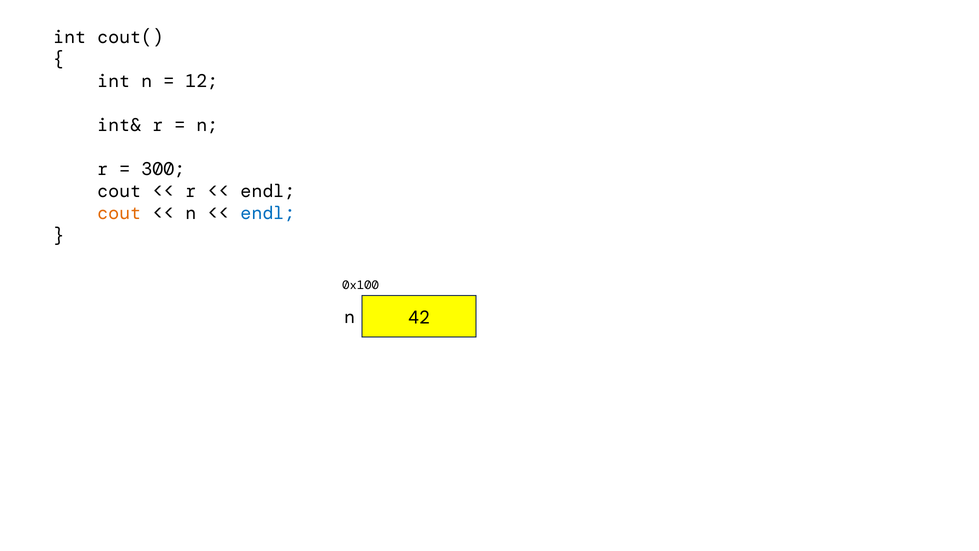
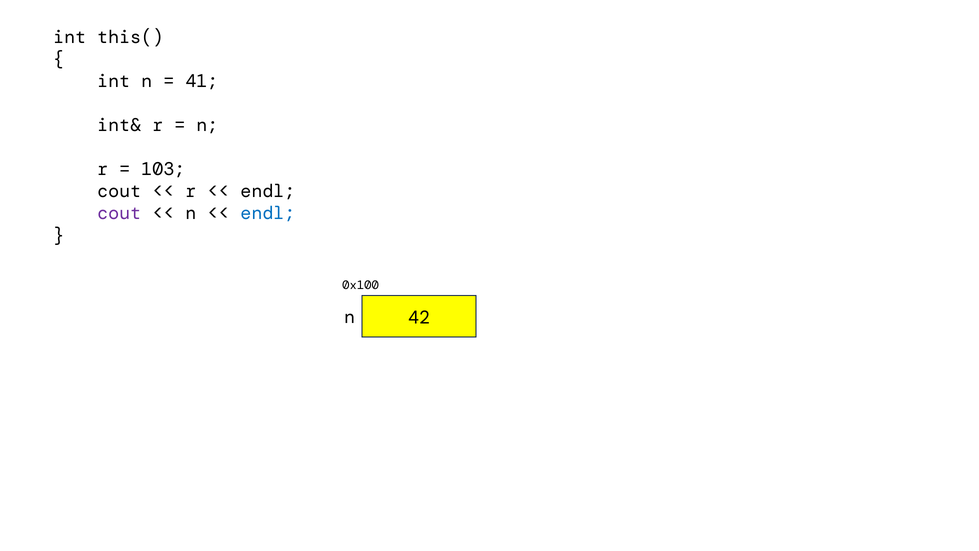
cout(: cout( -> this( (130, 37)
12: 12 -> 41 (202, 81)
300: 300 -> 103 (163, 169)
cout colour: orange -> purple (119, 213)
